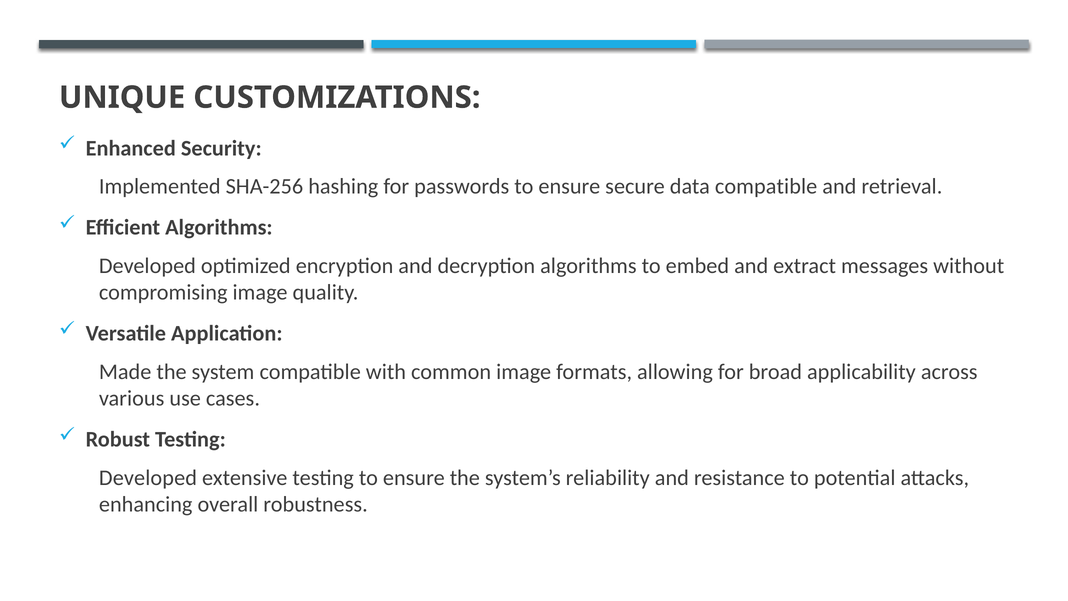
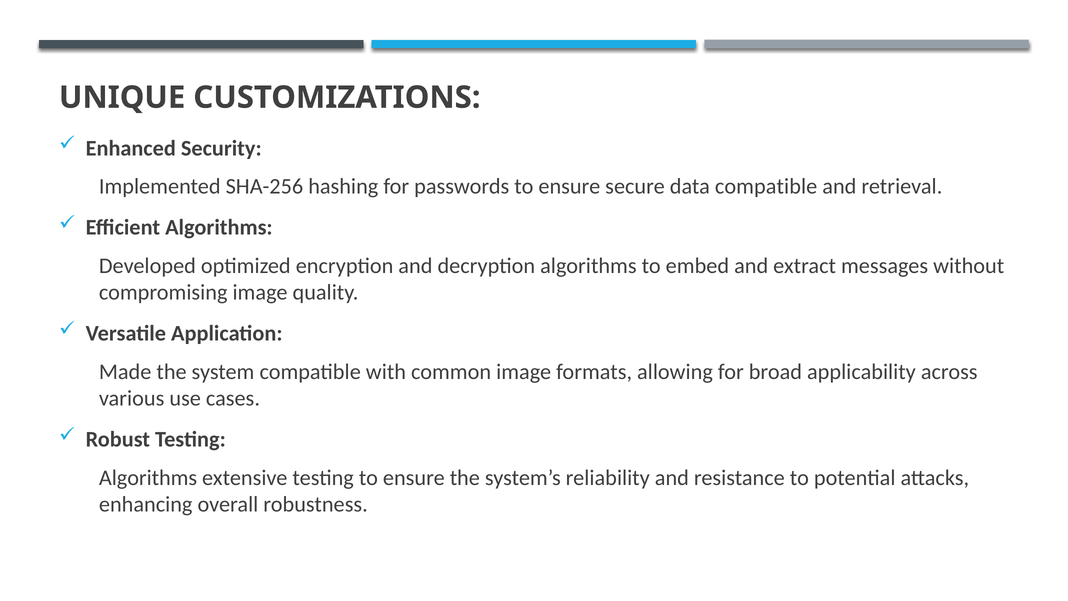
Developed: Developed -> Algorithms (148, 478)
